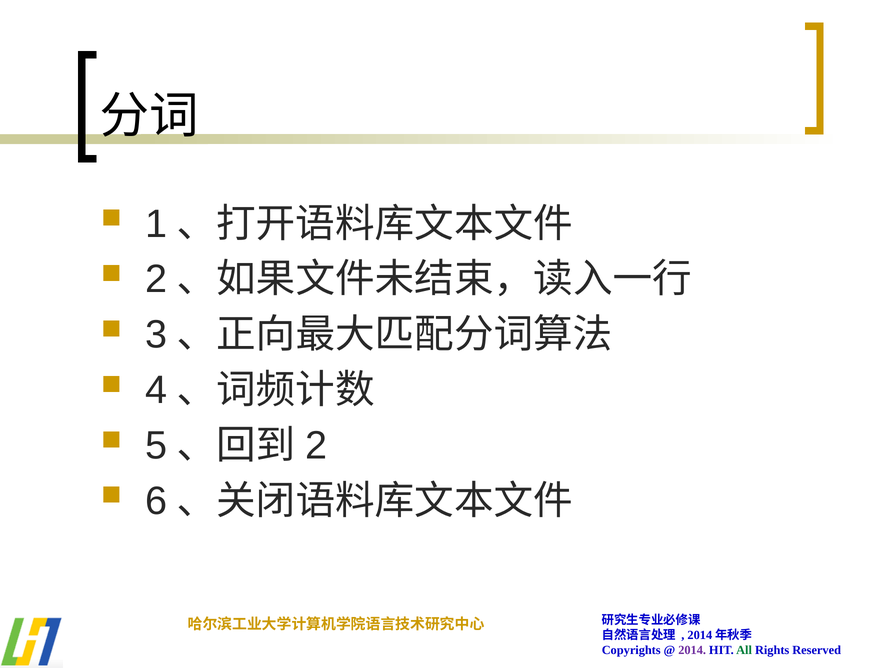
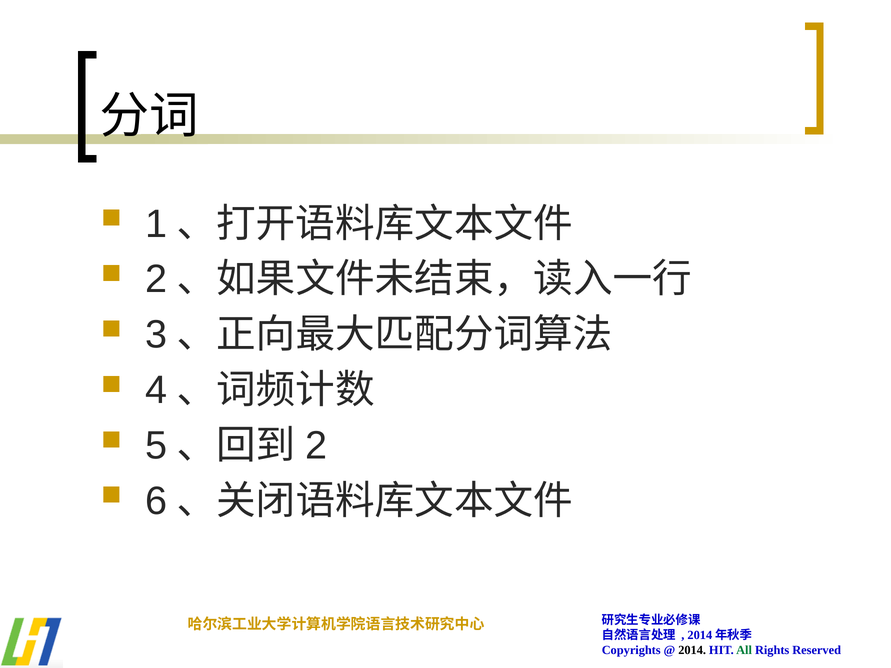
2014 colour: purple -> black (692, 650)
